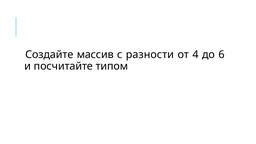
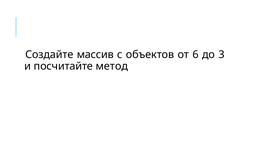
разности: разности -> объектов (150, 55)
4: 4 -> 6 (195, 55)
6: 6 -> 3 (221, 55)
типом: типом -> метод (112, 66)
